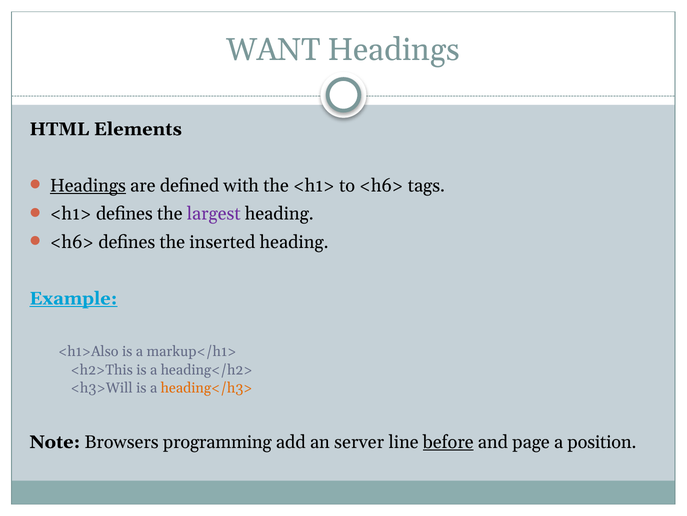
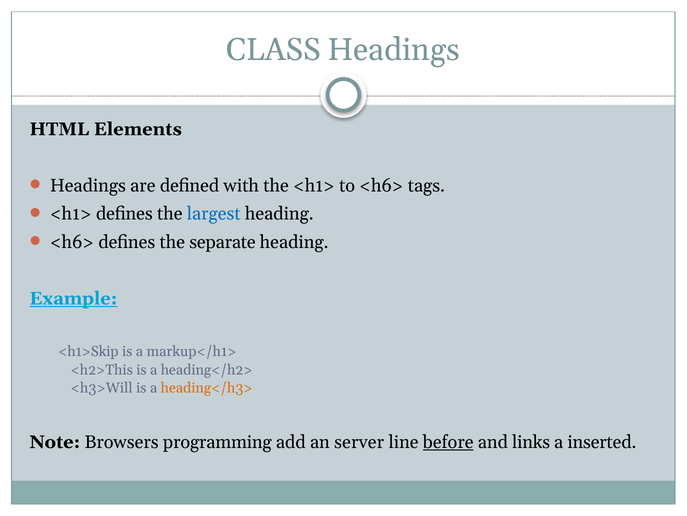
WANT: WANT -> CLASS (273, 50)
Headings underline: present -> none (88, 185)
largest colour: purple -> blue (214, 214)
inserted: inserted -> separate (222, 242)
<h1>Also: <h1>Also -> <h1>Skip (88, 351)
page: page -> links (531, 441)
position: position -> inserted (602, 441)
